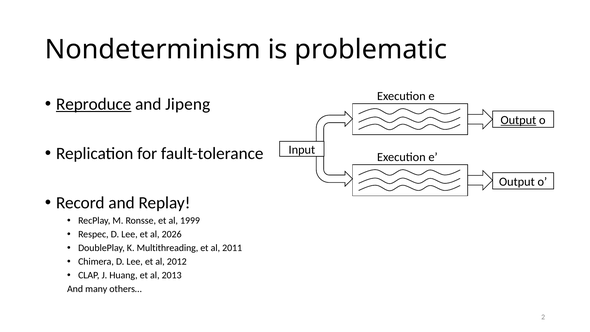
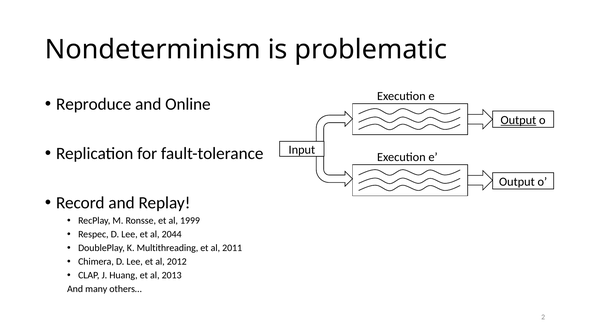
Reproduce underline: present -> none (94, 104)
Jipeng: Jipeng -> Online (188, 104)
2026: 2026 -> 2044 (172, 234)
